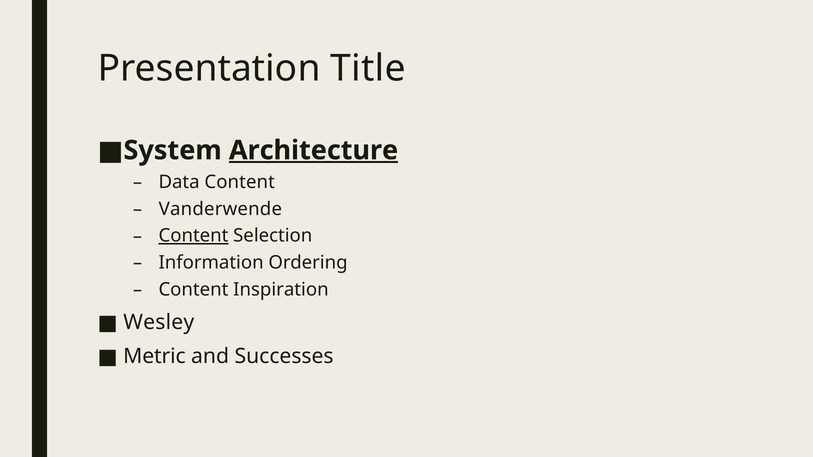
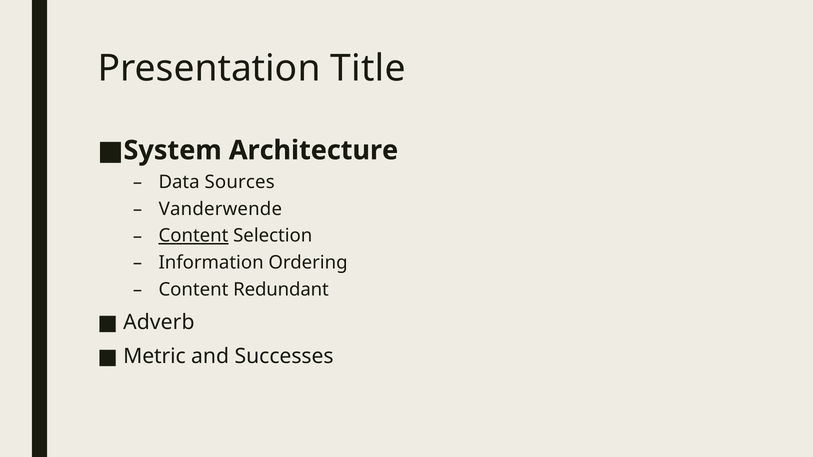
Architecture underline: present -> none (314, 150)
Data Content: Content -> Sources (240, 182)
Inspiration: Inspiration -> Redundant (281, 290)
Wesley: Wesley -> Adverb (159, 322)
